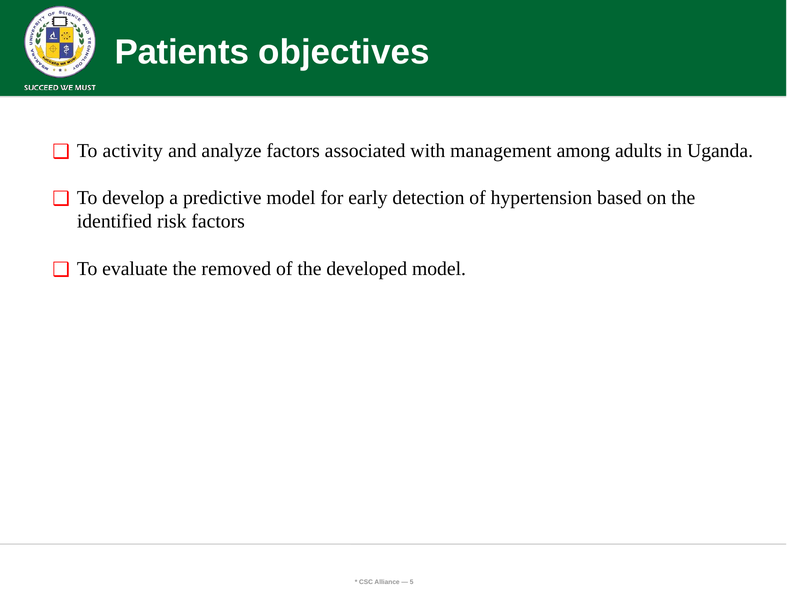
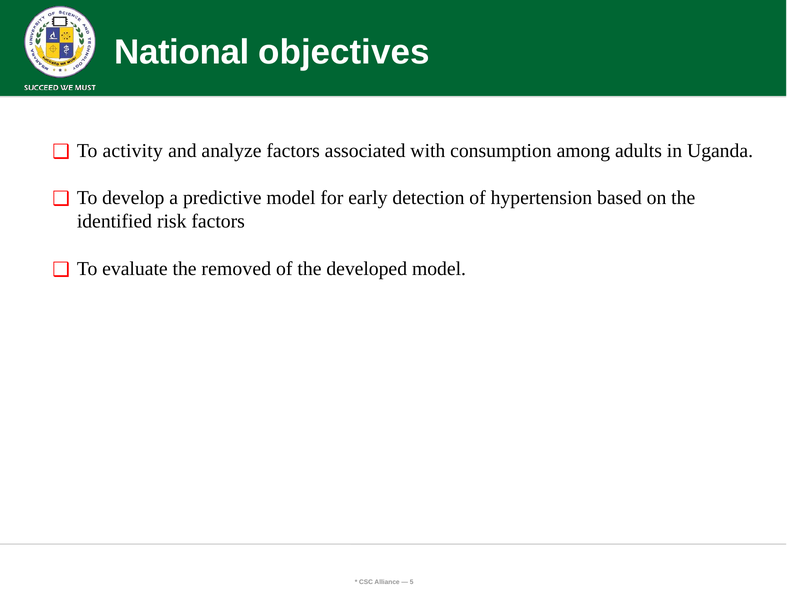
Patients: Patients -> National (182, 52)
management: management -> consumption (501, 151)
